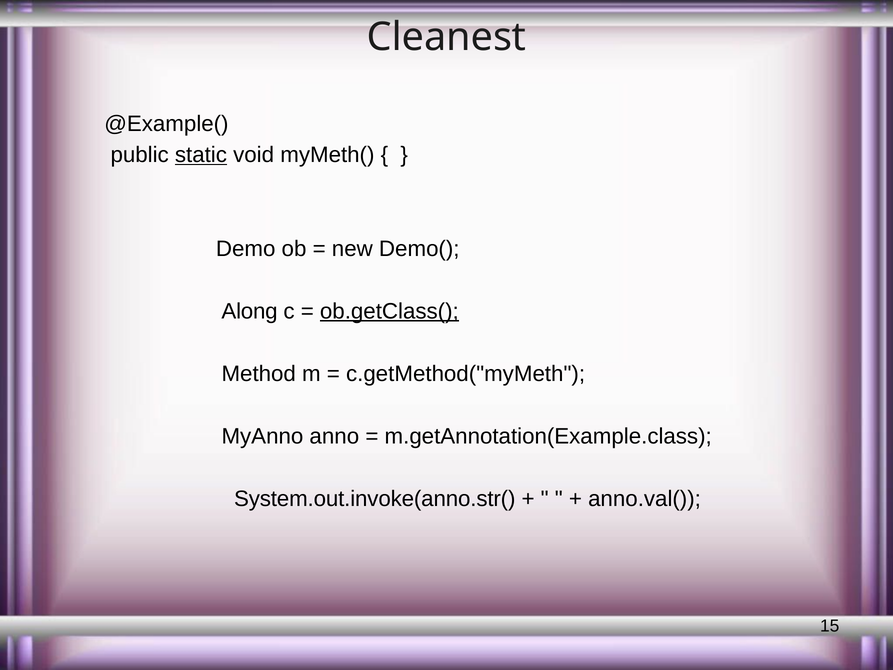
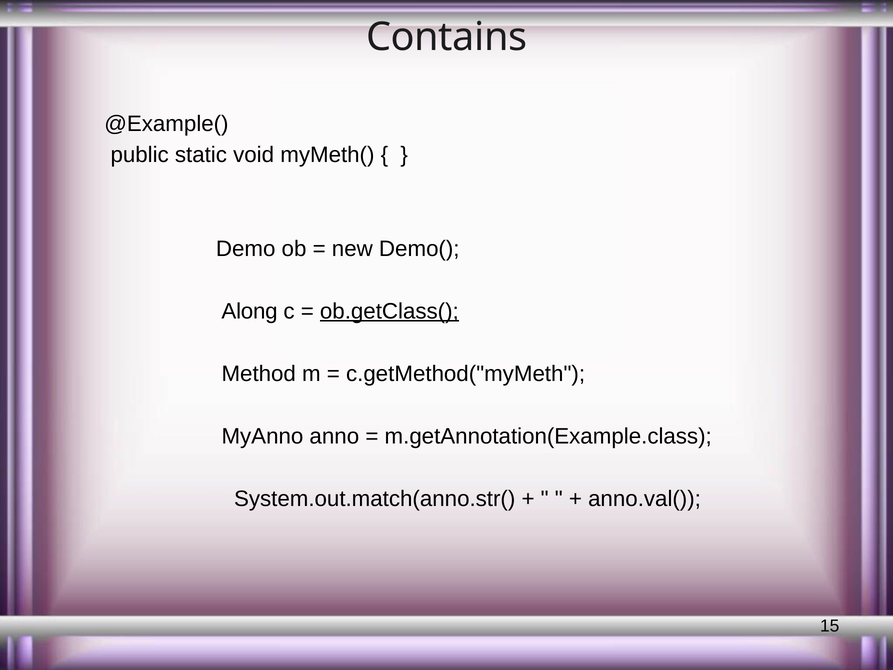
Cleanest: Cleanest -> Contains (447, 37)
static underline: present -> none (201, 155)
System.out.invoke(anno.str(: System.out.invoke(anno.str( -> System.out.match(anno.str( (375, 499)
